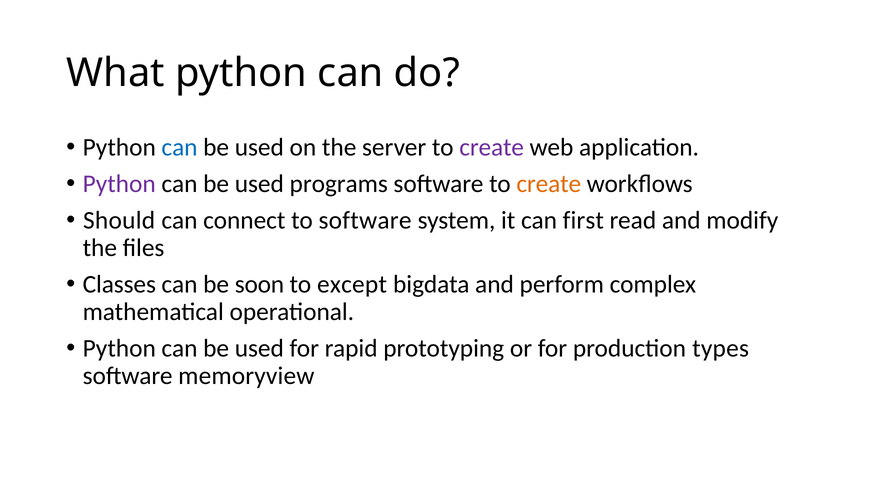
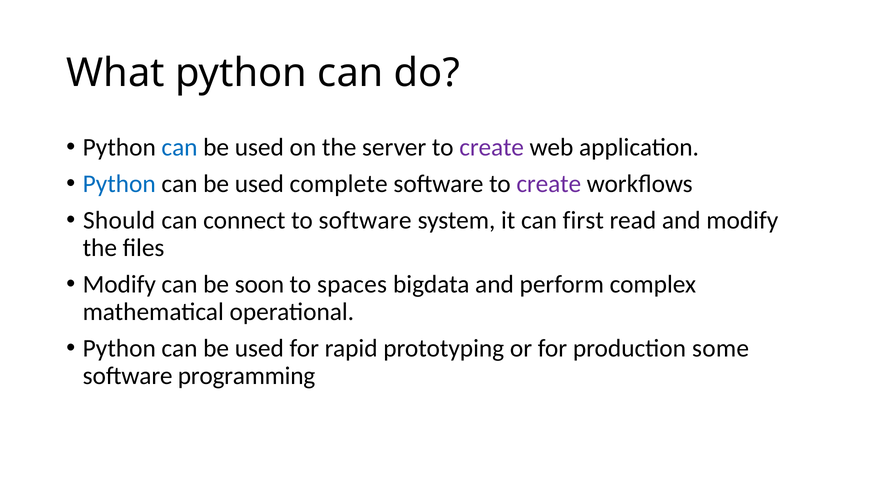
Python colour: purple -> blue (119, 184)
programs: programs -> complete (339, 184)
create colour: orange -> purple (549, 184)
Classes: Classes -> Modify (119, 284)
except: except -> spaces (352, 284)
types: types -> some (721, 348)
memoryview: memoryview -> programming (247, 375)
